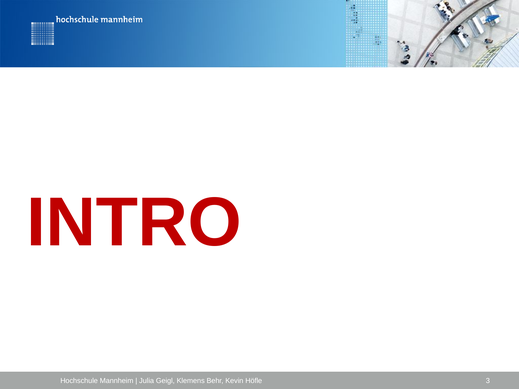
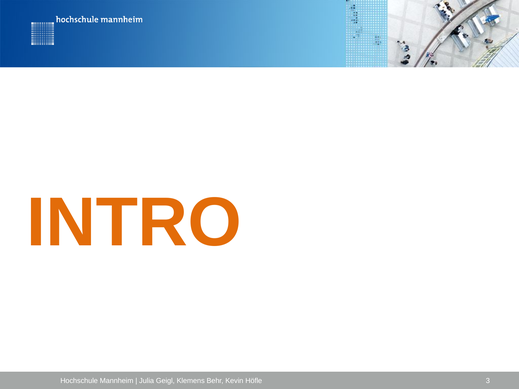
INTRO colour: red -> orange (134, 223)
